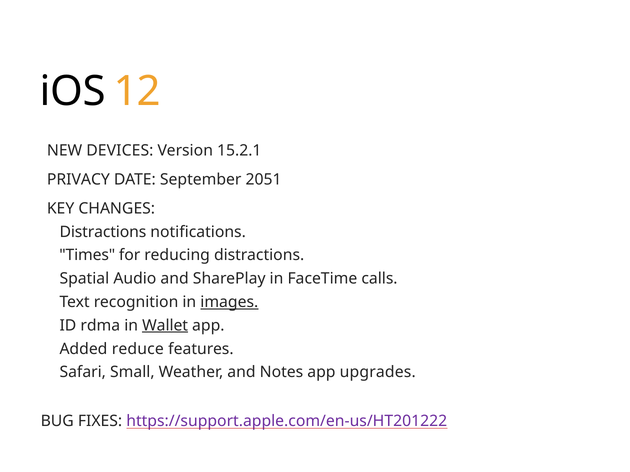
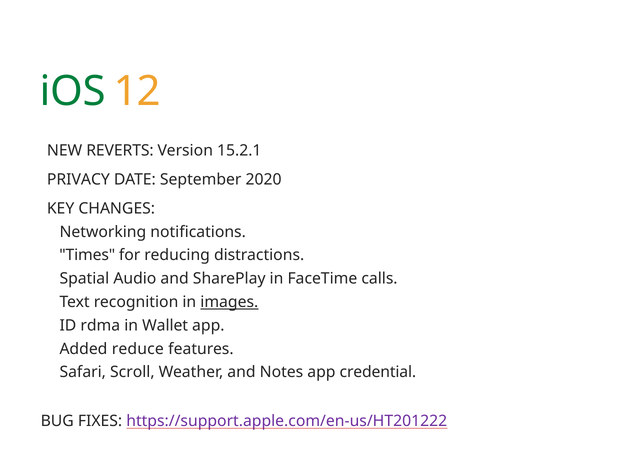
iOS colour: black -> green (73, 91)
DEVICES: DEVICES -> REVERTS (120, 151)
2051: 2051 -> 2020 (264, 180)
Distractions: Distractions -> Networking (103, 232)
Wallet underline: present -> none (165, 326)
Small: Small -> Scroll (132, 373)
upgrades: upgrades -> credential (378, 373)
